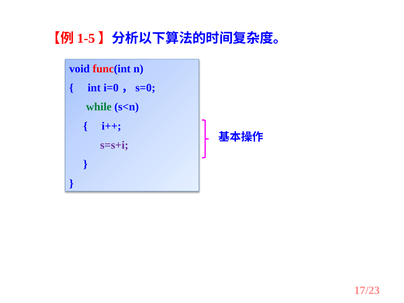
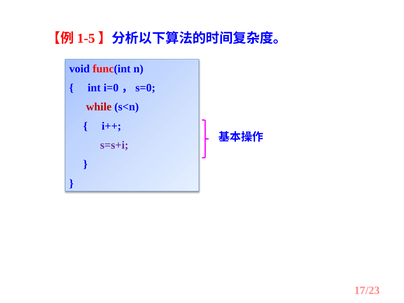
while colour: green -> red (99, 107)
